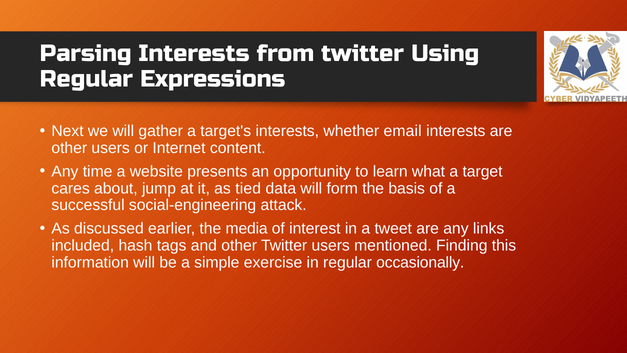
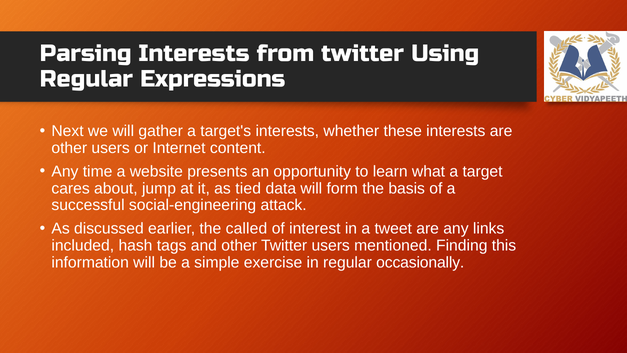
email: email -> these (403, 131)
media: media -> called (246, 229)
